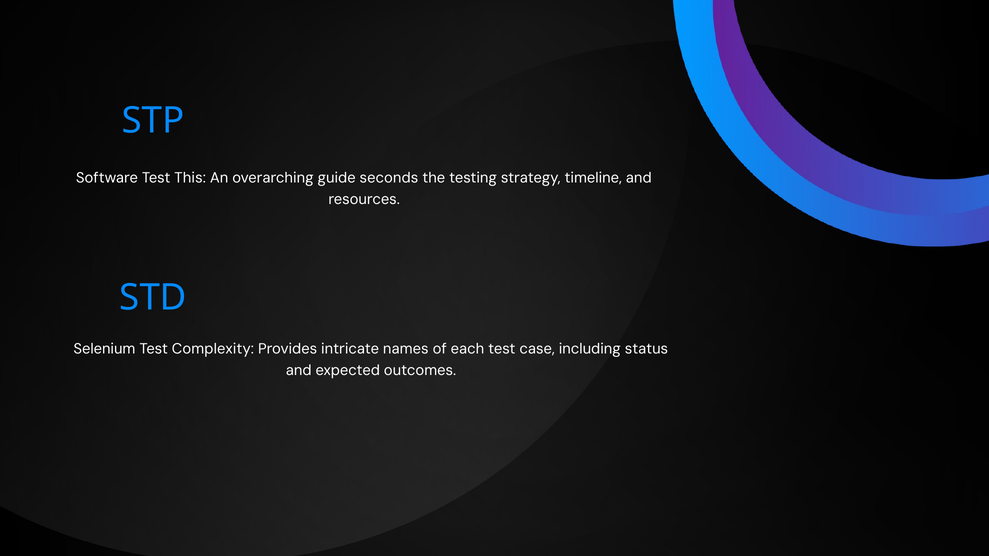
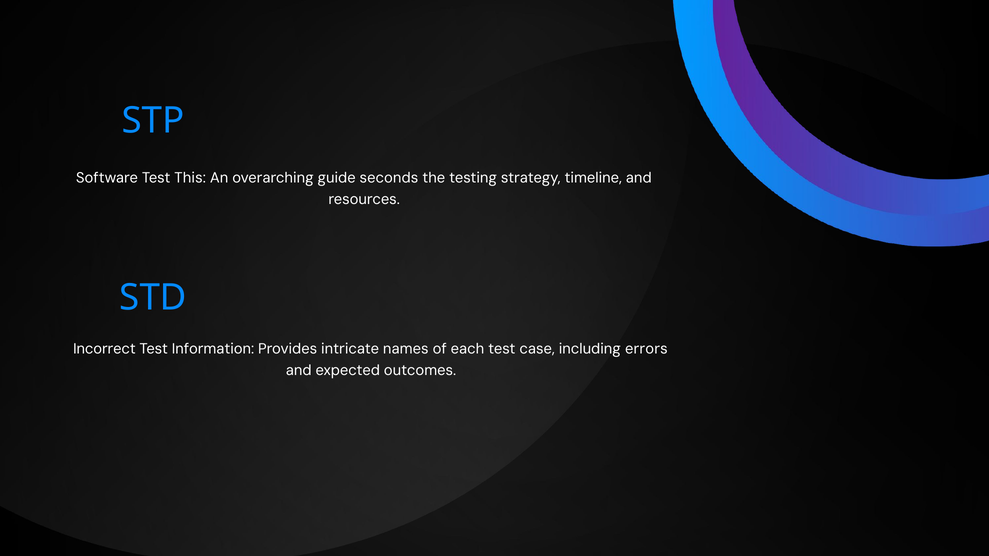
Selenium: Selenium -> Incorrect (105, 349)
Complexity: Complexity -> Information (213, 349)
status: status -> errors (646, 349)
